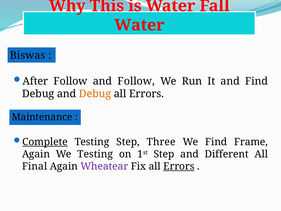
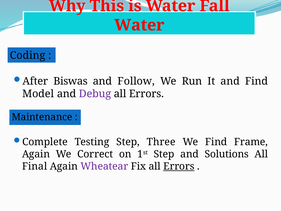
Biswas: Biswas -> Coding (28, 55)
After Follow: Follow -> Biswas (71, 81)
Debug: Debug -> Model (38, 94)
Debug colour: orange -> purple (95, 94)
Complete underline: present -> none (45, 142)
We Testing: Testing -> Correct (95, 154)
Different: Different -> Solutions (227, 154)
